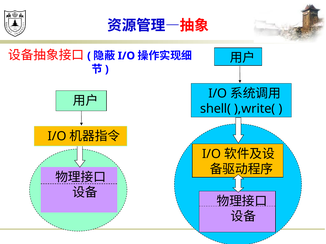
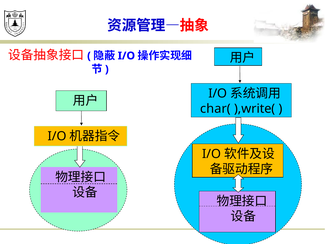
shell(: shell( -> char( (215, 109)
